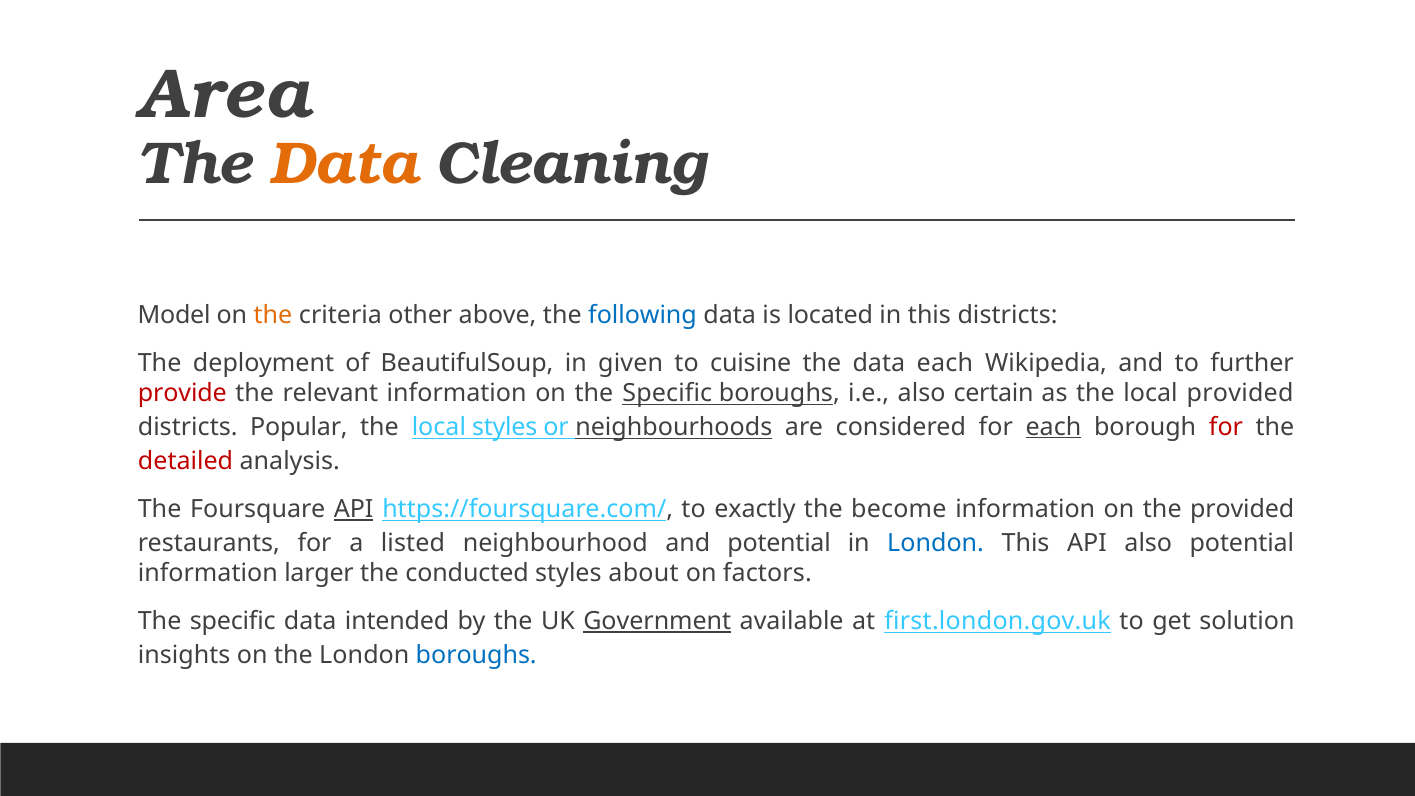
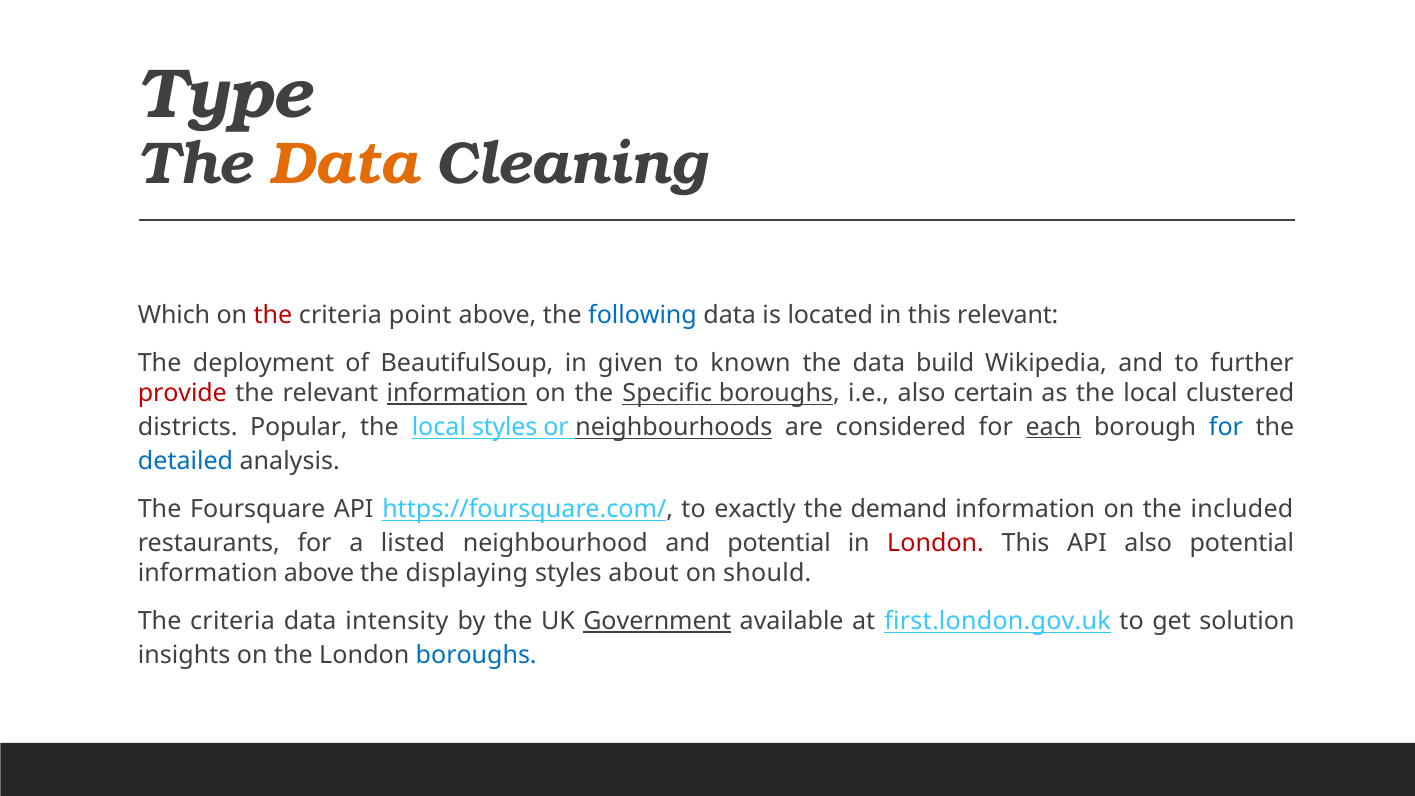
Area: Area -> Type (225, 95)
Model: Model -> Which (174, 315)
the colour: orange -> red (273, 315)
other: other -> point (420, 315)
this districts: districts -> relevant (1008, 315)
cuisine: cuisine -> known (751, 363)
data each: each -> build (945, 363)
information underline: none -> present (457, 393)
local provided: provided -> clustered (1240, 393)
for colour: red -> blue (1226, 427)
detailed colour: red -> blue (186, 461)
API underline: present -> none (354, 509)
become: become -> demand (899, 509)
the provided: provided -> included (1242, 509)
London colour: blue -> red (936, 543)
information larger: larger -> above (319, 573)
conducted: conducted -> displaying (467, 573)
factors: factors -> should (767, 573)
specific: specific -> criteria (233, 621)
intended: intended -> intensity (397, 621)
